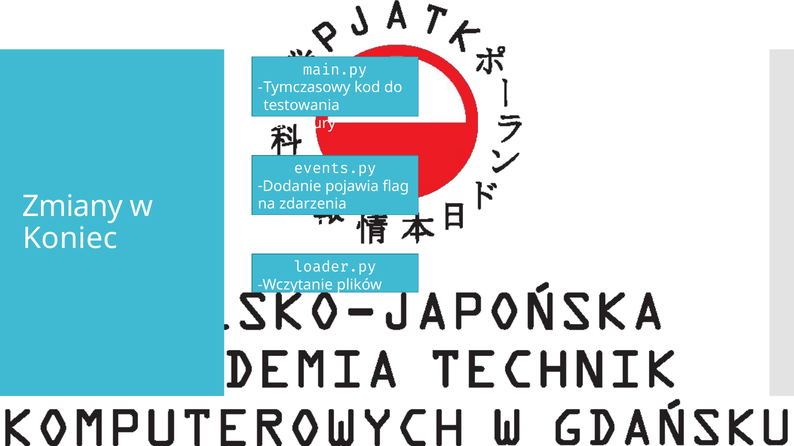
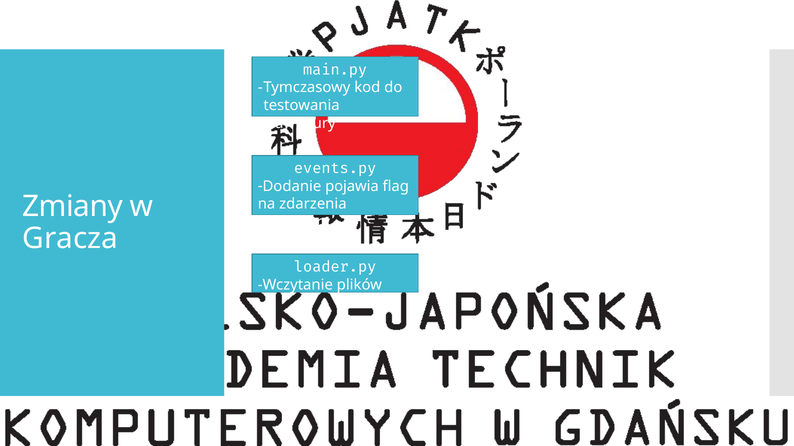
Koniec: Koniec -> Gracza (70, 239)
